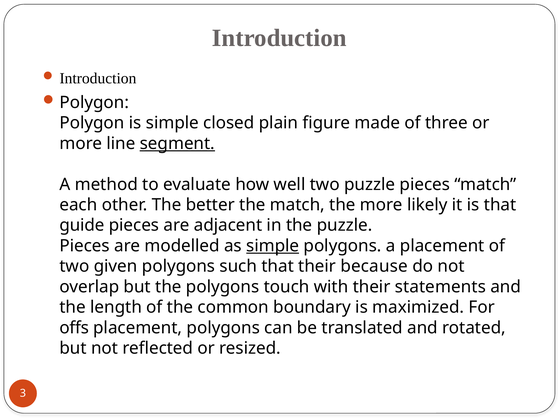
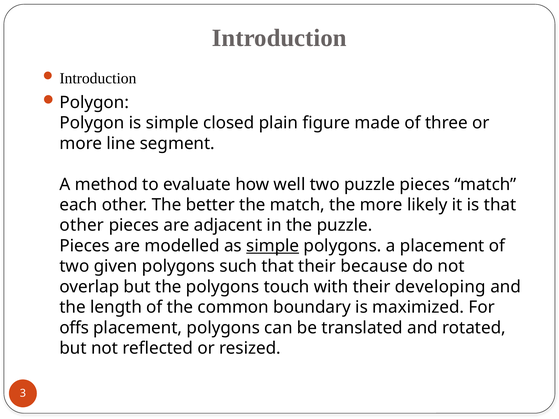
segment underline: present -> none (177, 144)
guide: guide -> other (82, 225)
statements: statements -> developing (440, 287)
